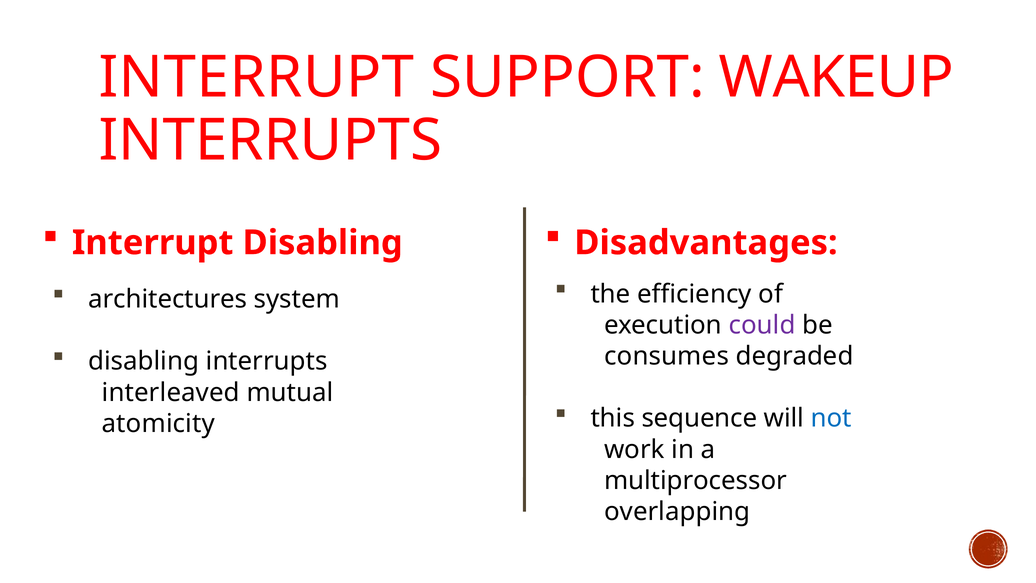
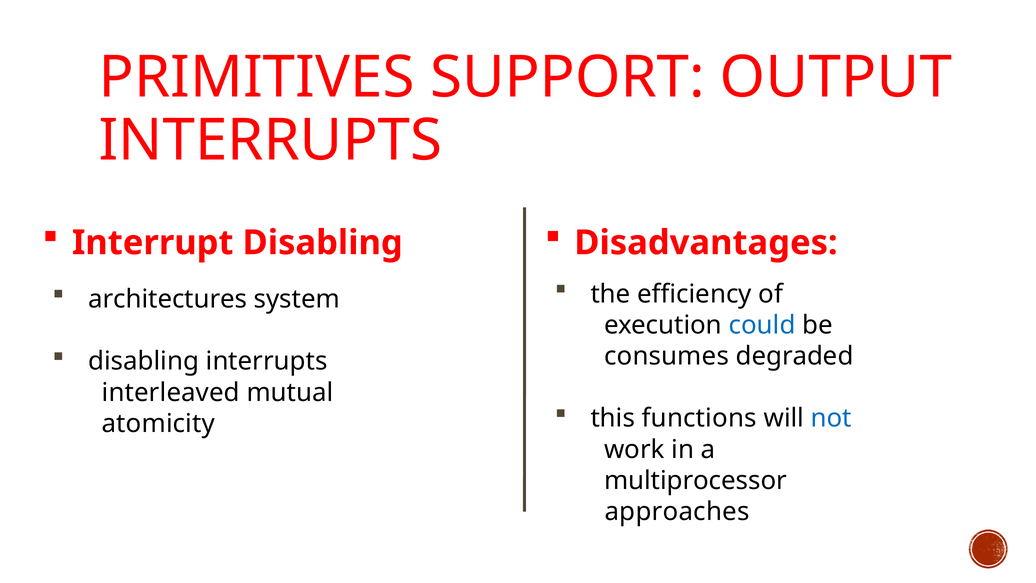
INTERRUPT: INTERRUPT -> PRIMITIVES (257, 78)
WAKEUP: WAKEUP -> OUTPUT (836, 78)
could colour: purple -> blue (762, 325)
sequence: sequence -> functions (699, 418)
overlapping: overlapping -> approaches (677, 511)
